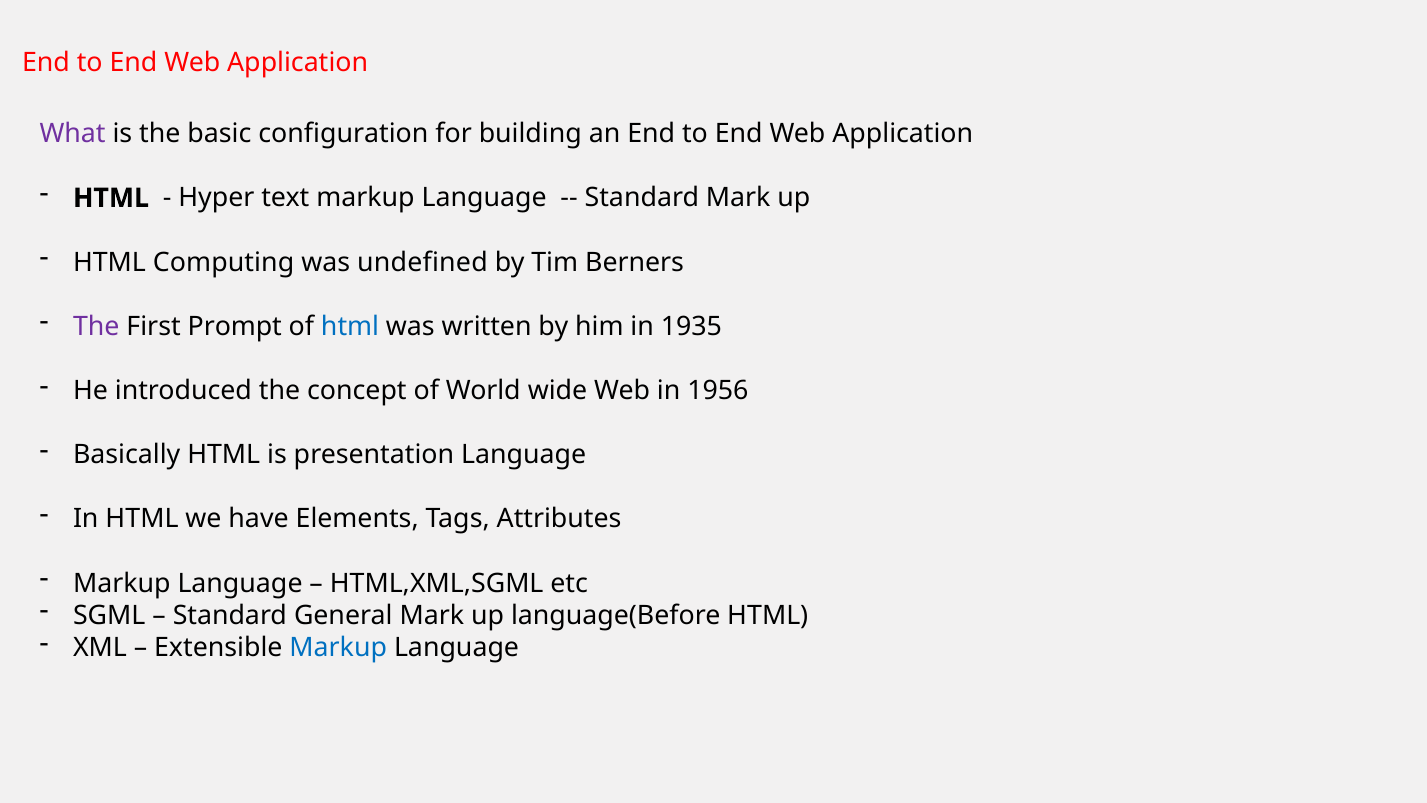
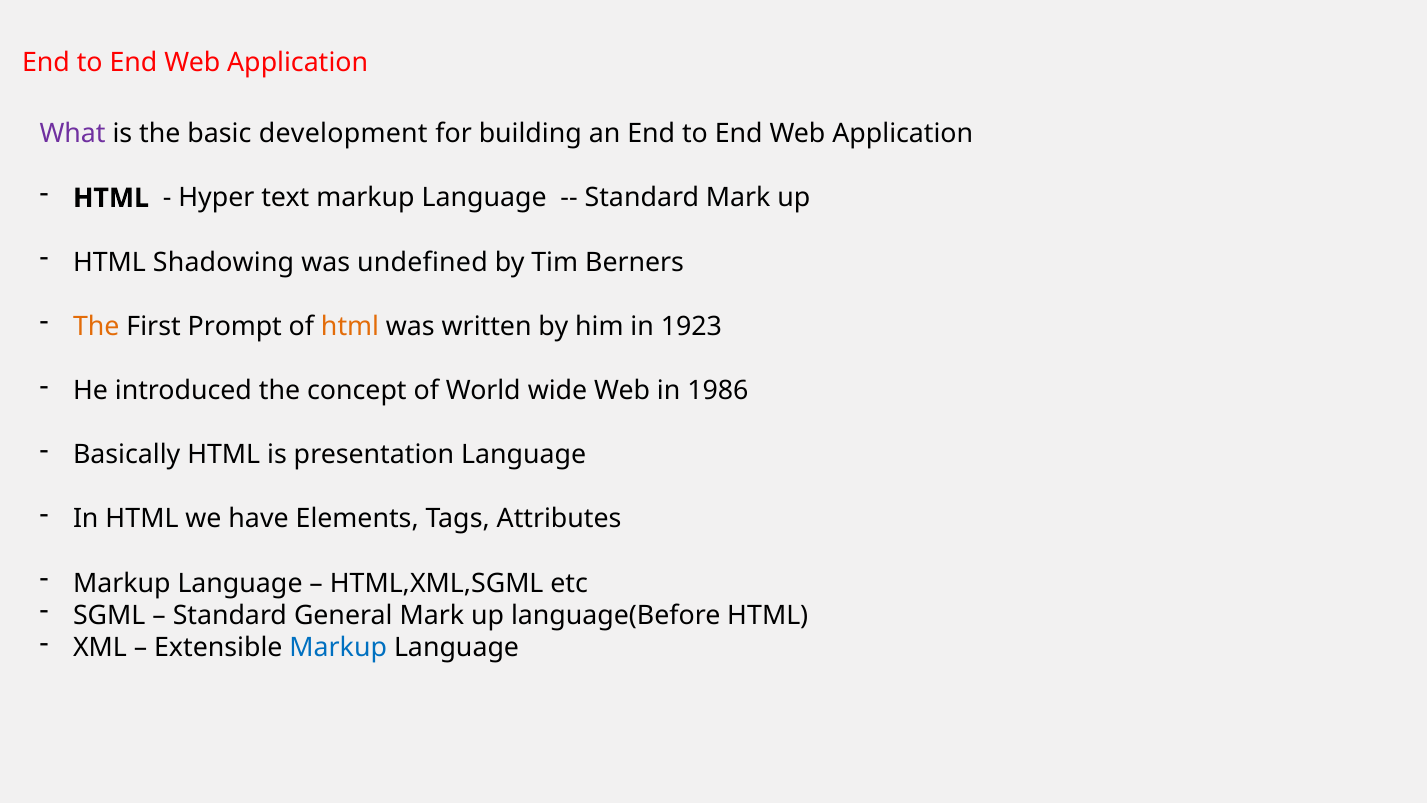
configuration: configuration -> development (343, 134)
Computing: Computing -> Shadowing (224, 262)
The colour: purple -> orange (96, 326)
html colour: blue -> orange (350, 326)
1935: 1935 -> 1923 (691, 326)
1956: 1956 -> 1986 (718, 391)
